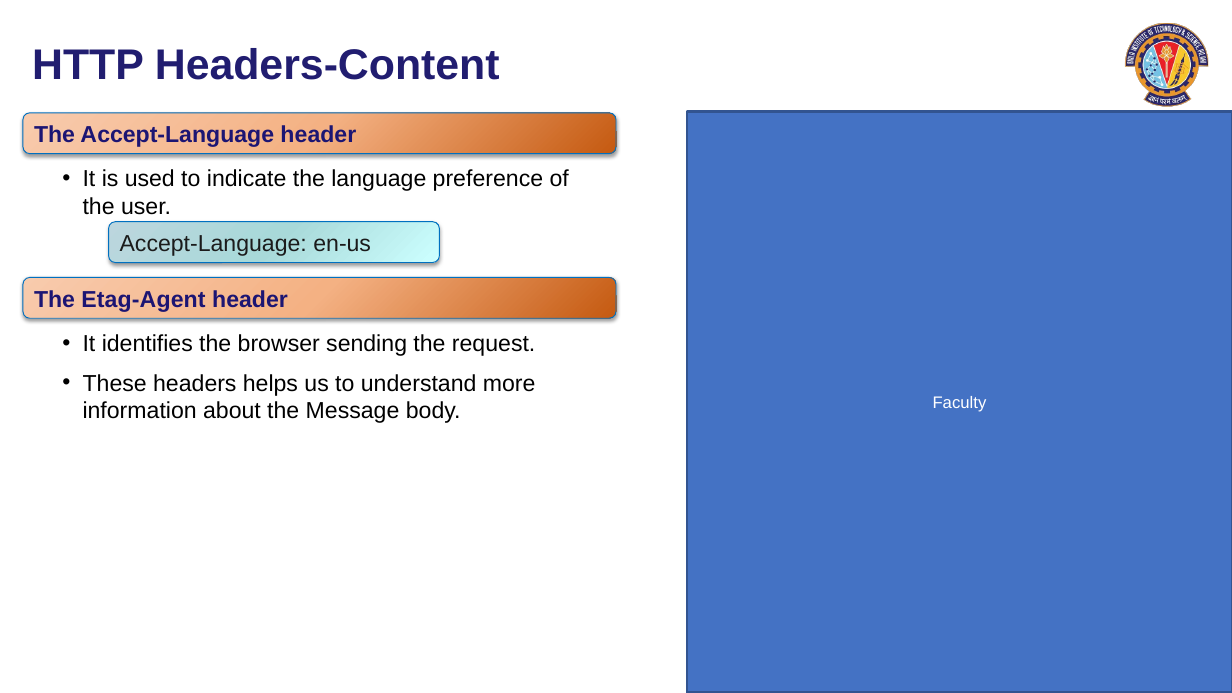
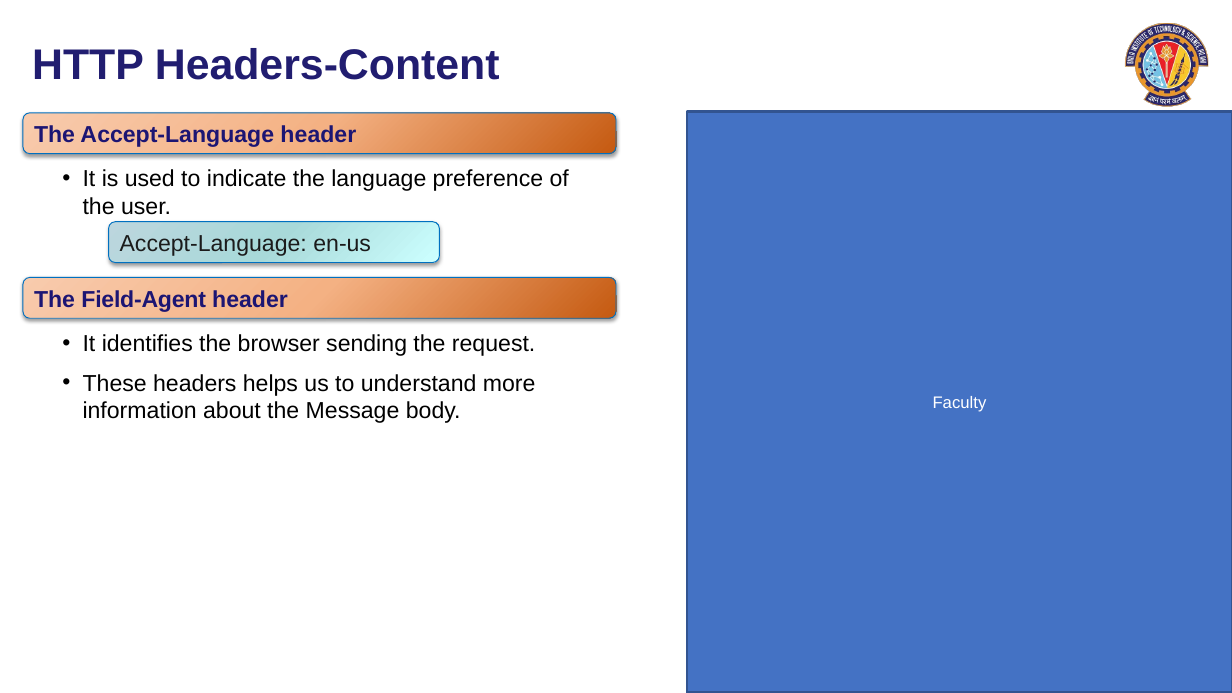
Etag-Agent: Etag-Agent -> Field-Agent (144, 299)
